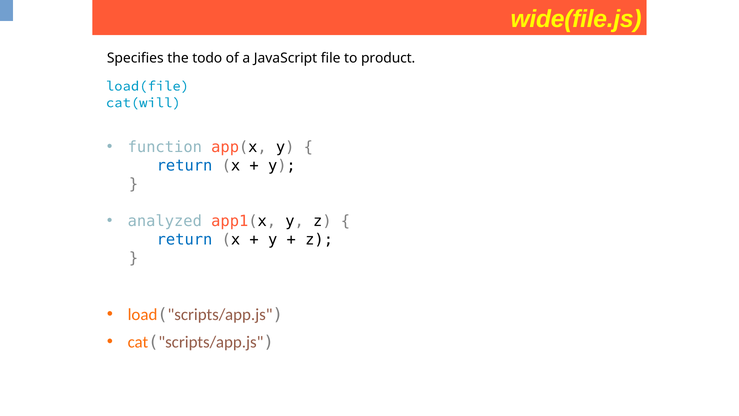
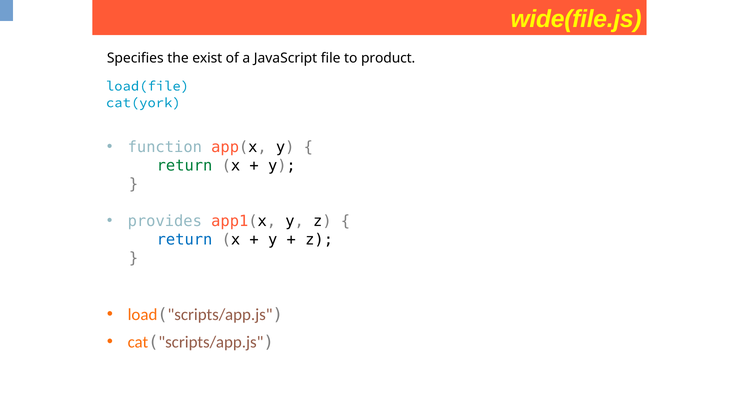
todo: todo -> exist (207, 58)
cat(will: cat(will -> cat(york (143, 103)
return colour: blue -> green (185, 165)
analyzed: analyzed -> provides (165, 221)
